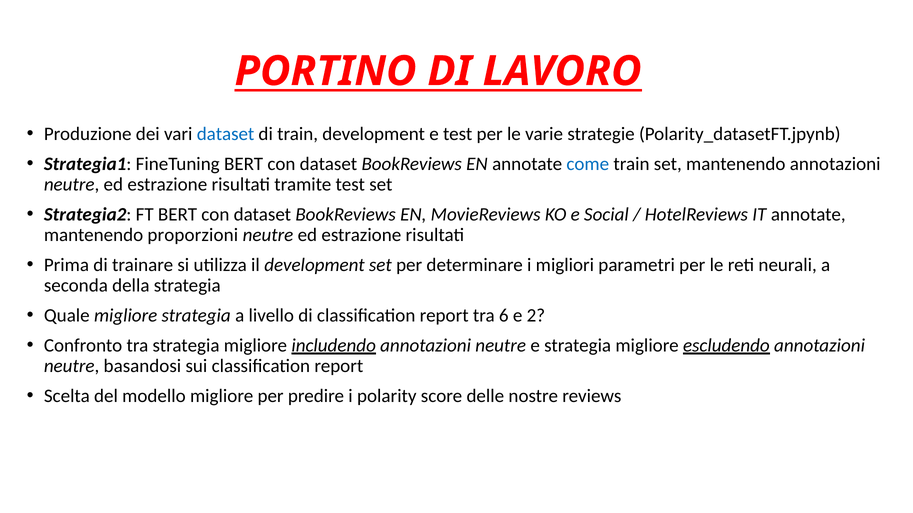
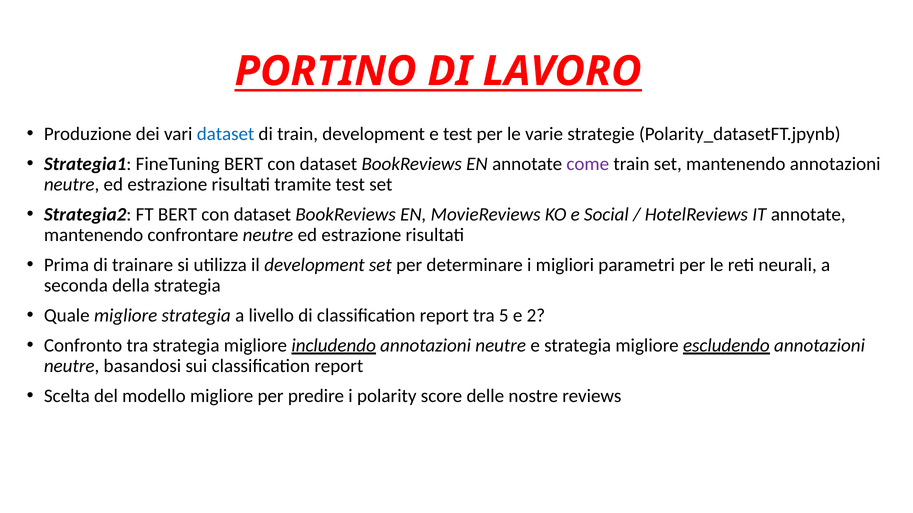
come colour: blue -> purple (588, 164)
proporzioni: proporzioni -> confrontare (193, 235)
6: 6 -> 5 (504, 316)
